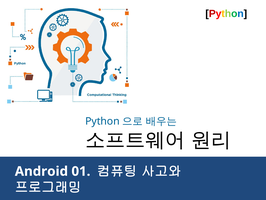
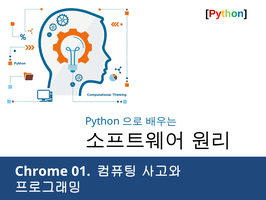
Android: Android -> Chrome (41, 171)
